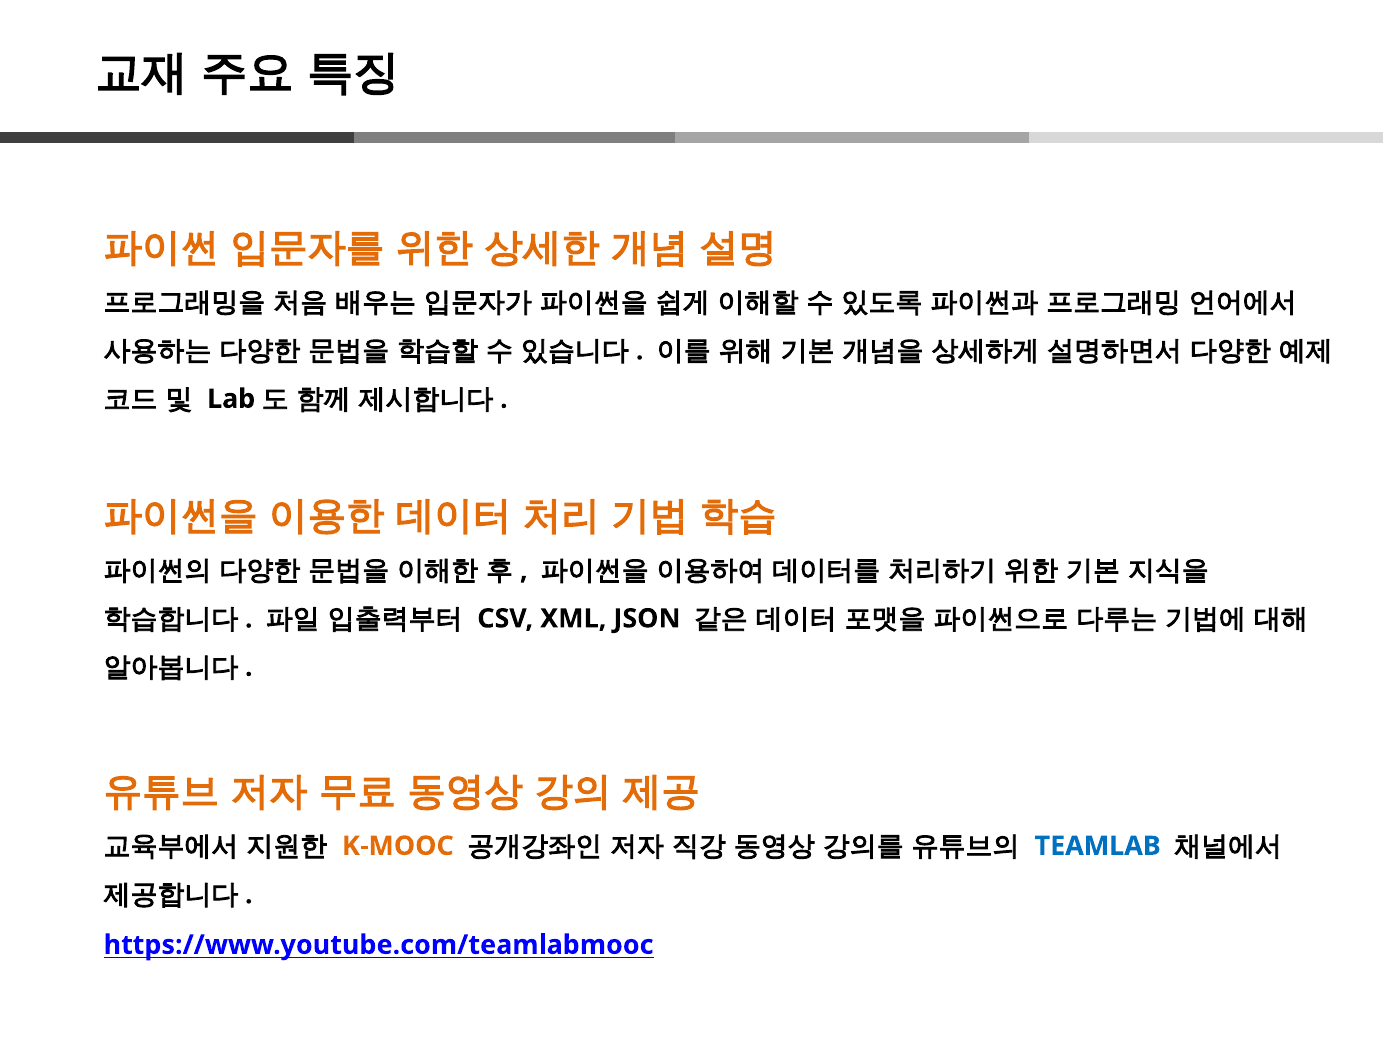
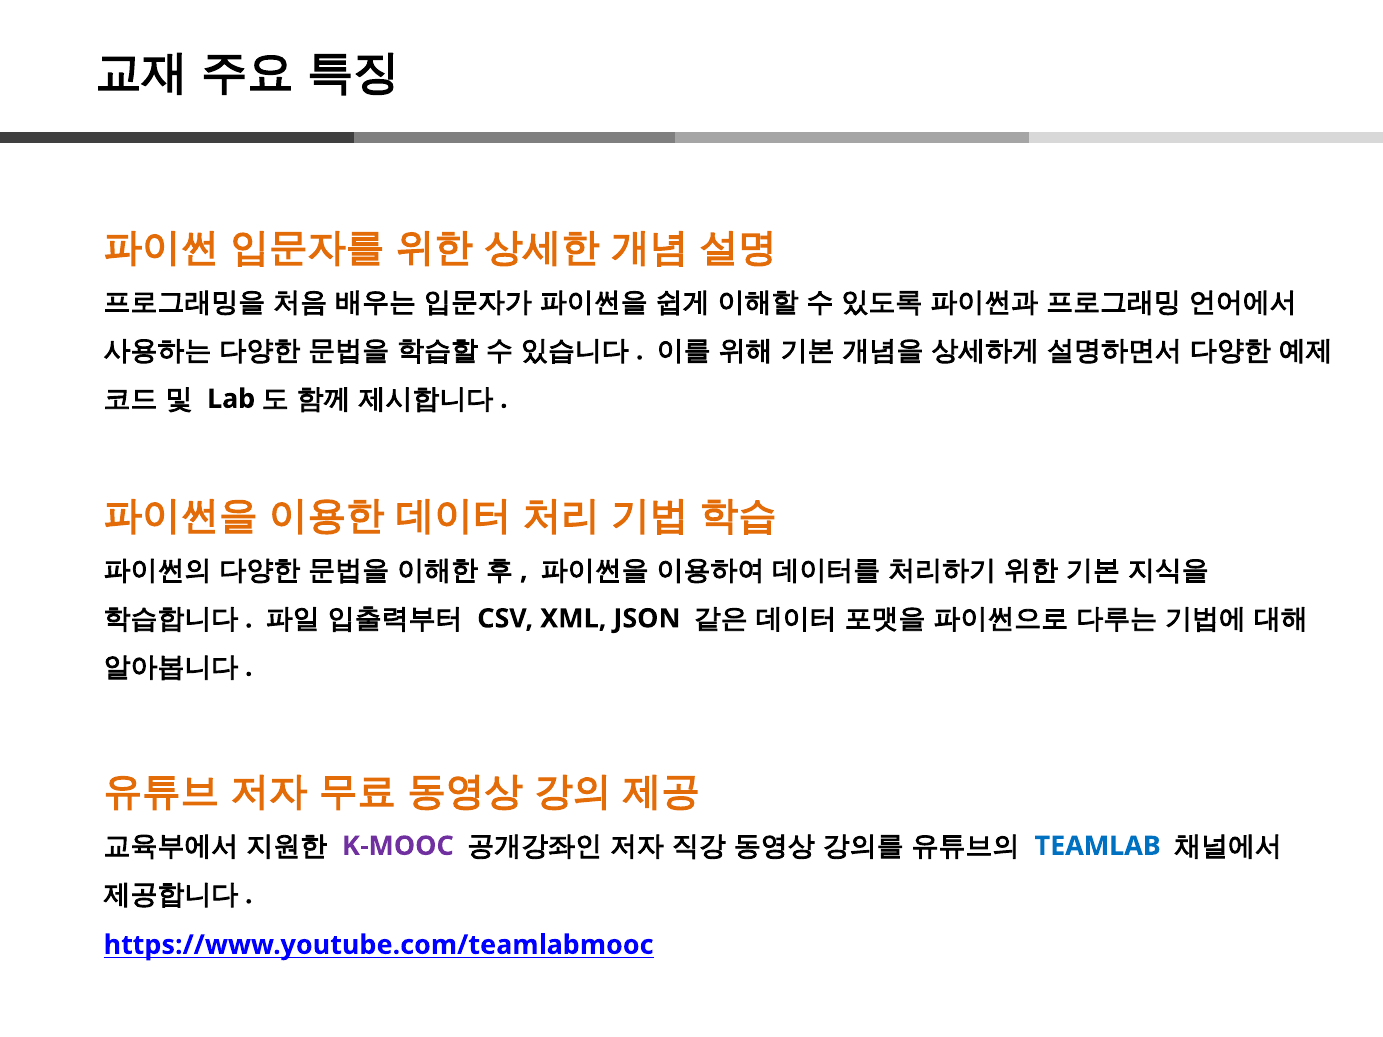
K-MOOC colour: orange -> purple (398, 846)
